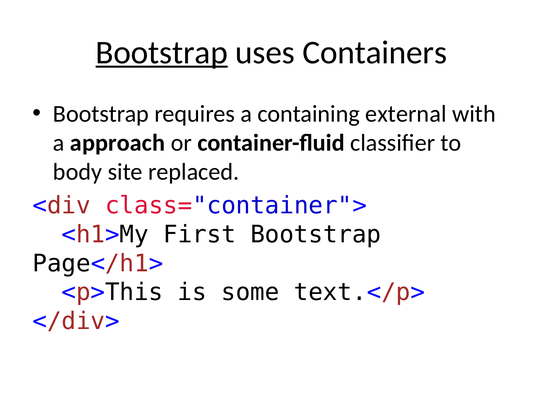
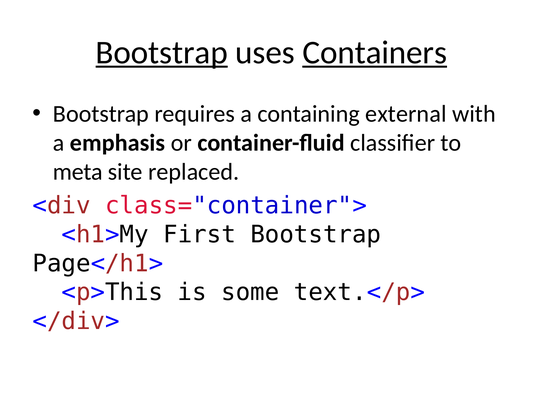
Containers underline: none -> present (375, 53)
approach: approach -> emphasis (118, 143)
body: body -> meta (78, 172)
